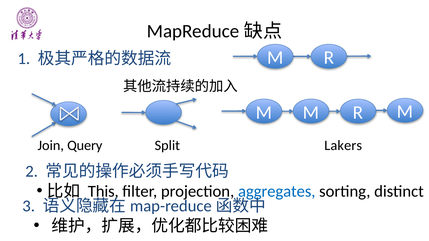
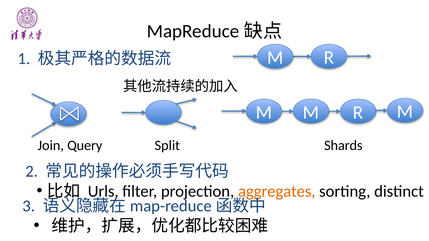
Lakers: Lakers -> Shards (343, 146)
This: This -> Urls (103, 191)
aggregates colour: blue -> orange (277, 191)
